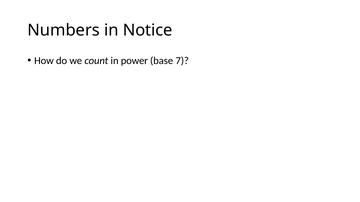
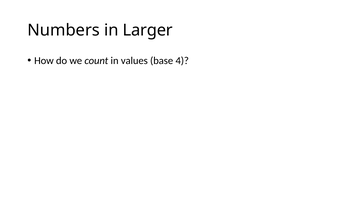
Notice: Notice -> Larger (148, 30)
power: power -> values (134, 61)
7: 7 -> 4 (182, 61)
